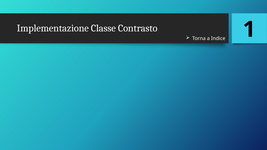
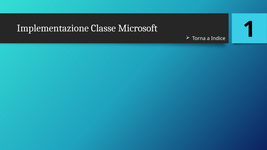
Contrasto: Contrasto -> Microsoft (138, 28)
